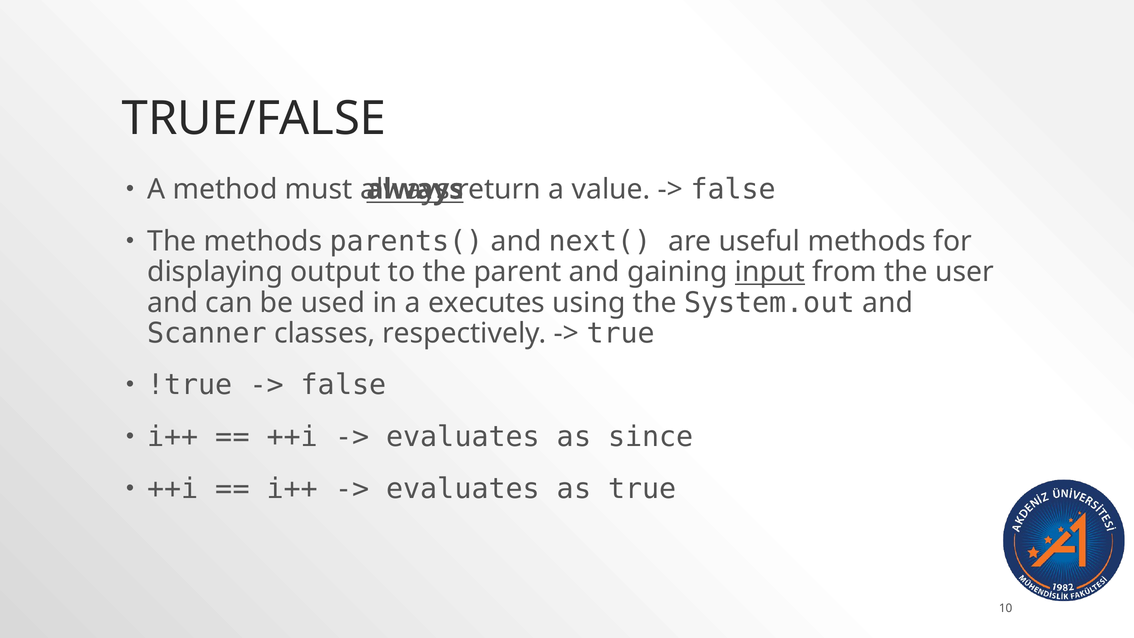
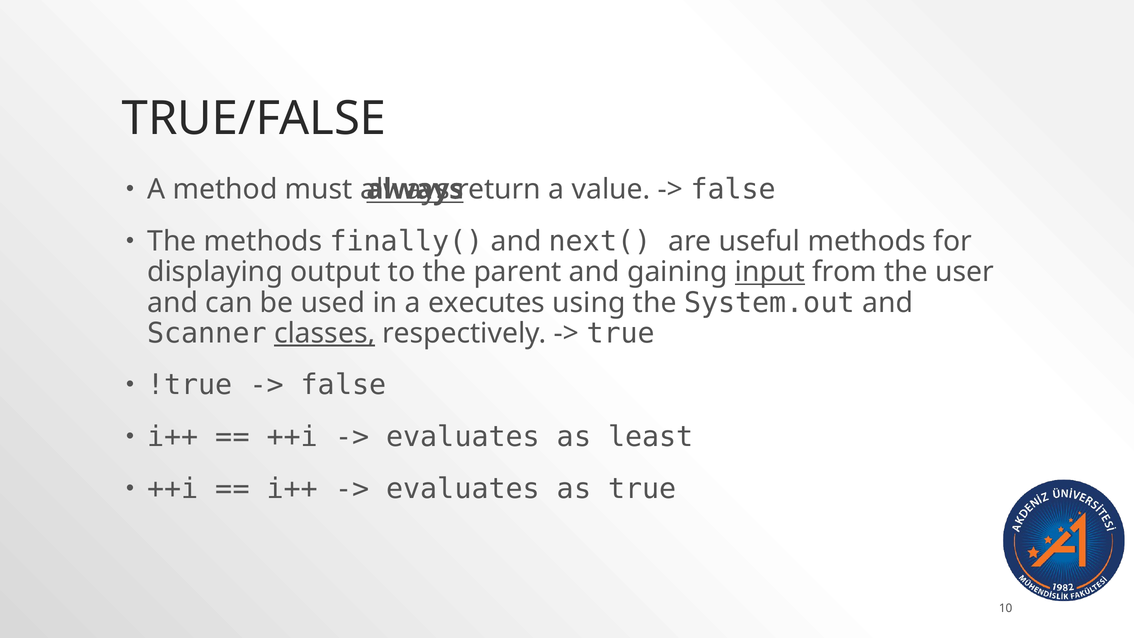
parents(: parents( -> finally( (407, 241)
classes underline: none -> present (325, 333)
since: since -> least (651, 437)
